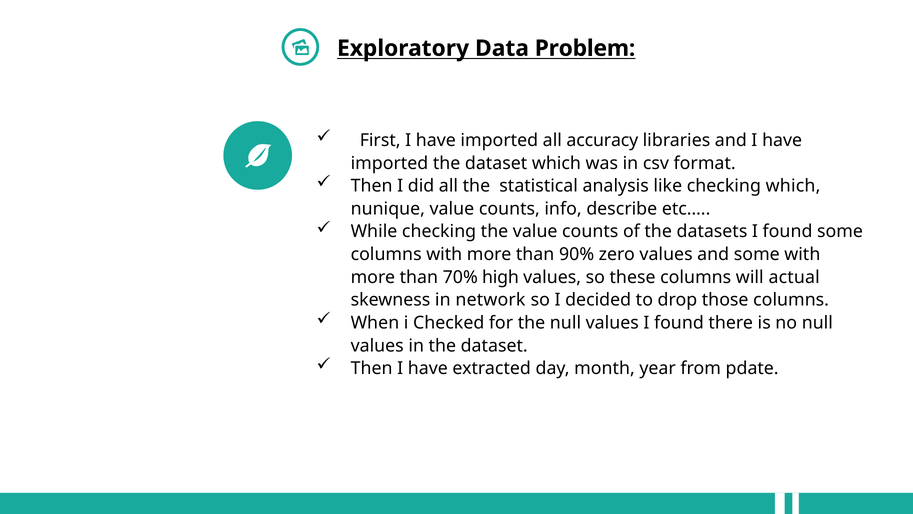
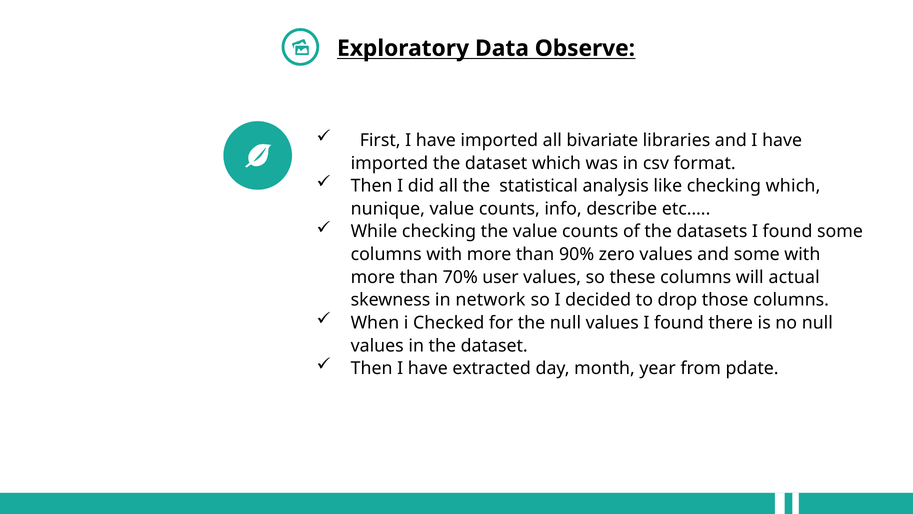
Problem: Problem -> Observe (585, 48)
accuracy: accuracy -> bivariate (602, 140)
high: high -> user (500, 277)
